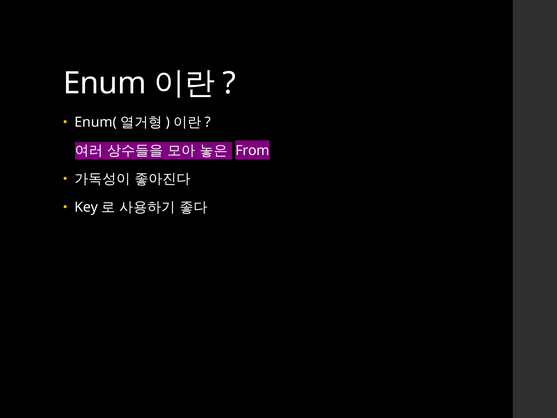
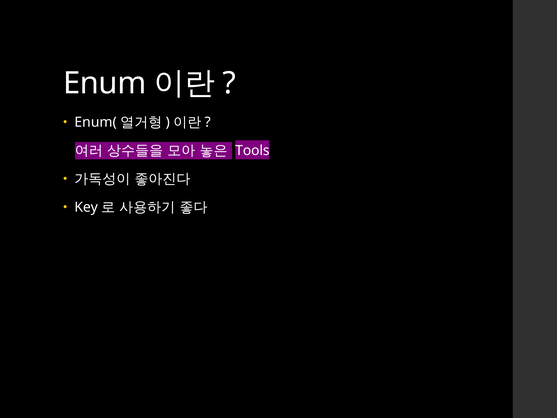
From: From -> Tools (252, 151)
